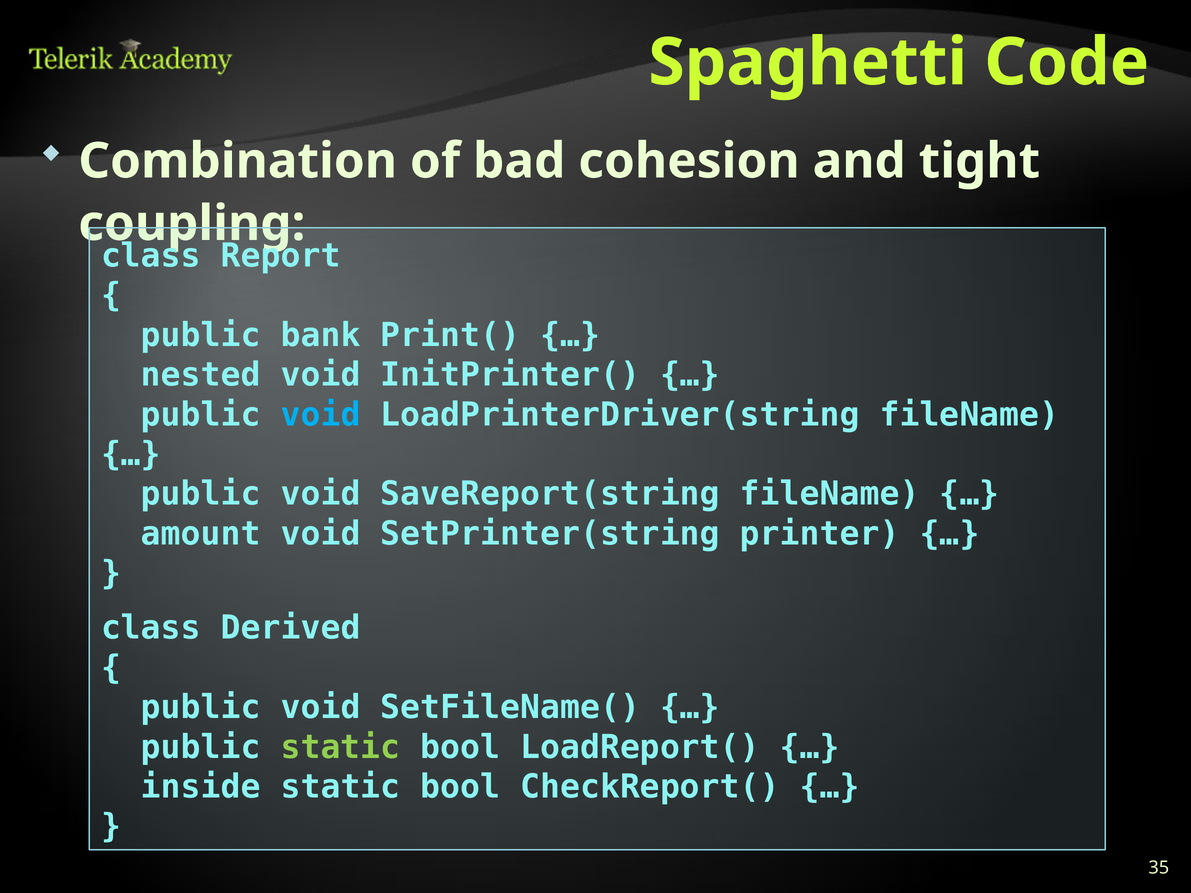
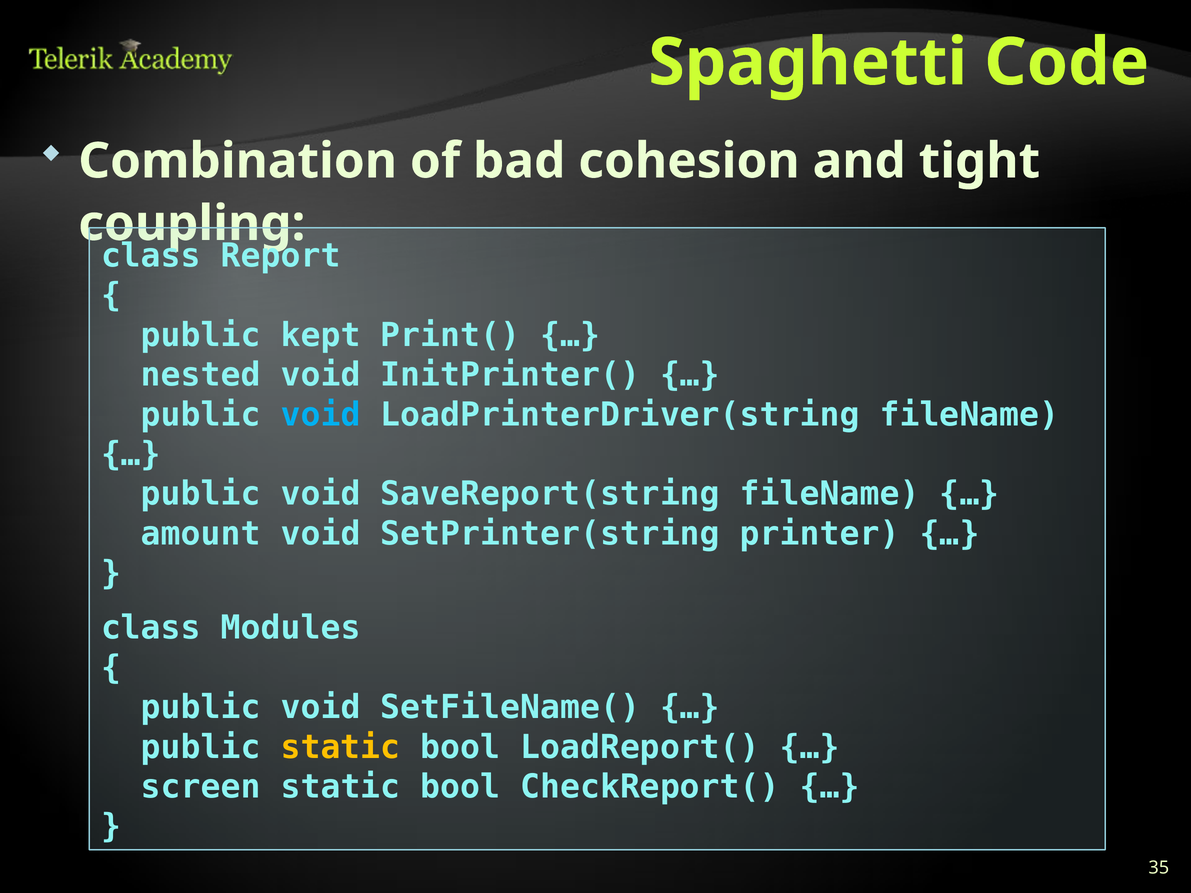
bank: bank -> kept (321, 335)
Derived: Derived -> Modules (291, 628)
static colour: light green -> yellow (340, 747)
inside: inside -> screen (201, 787)
